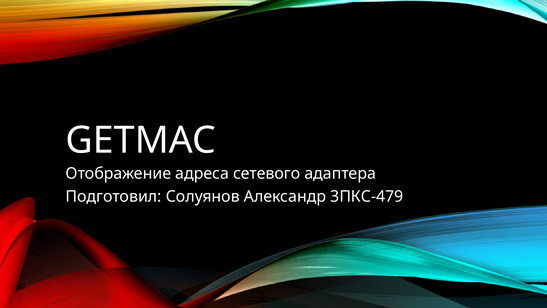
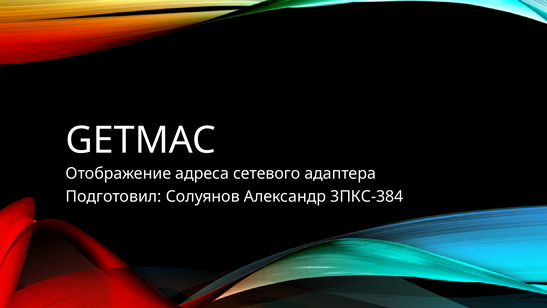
3ПКС-479: 3ПКС-479 -> 3ПКС-384 (367, 196)
